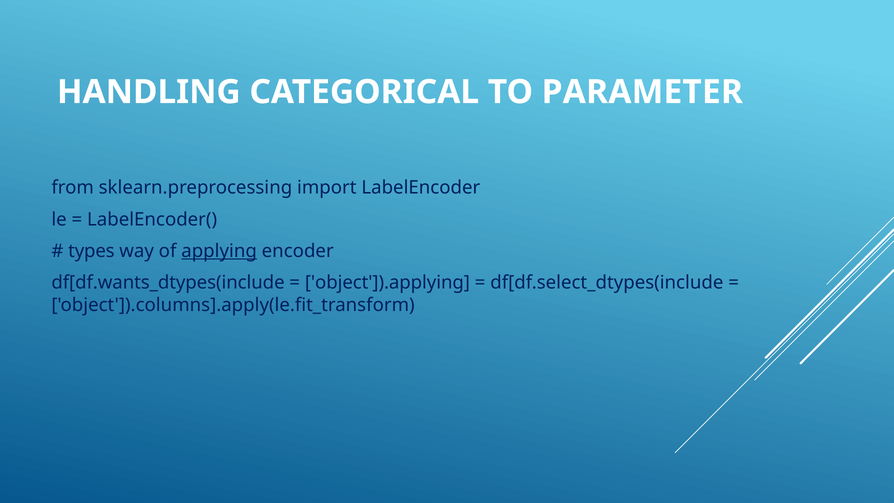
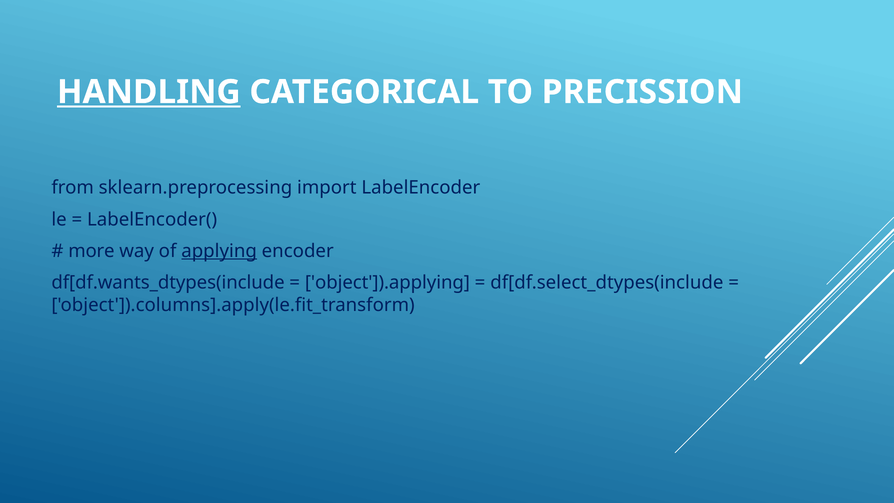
HANDLING underline: none -> present (149, 92)
PARAMETER: PARAMETER -> PRECISSION (642, 92)
types: types -> more (91, 251)
